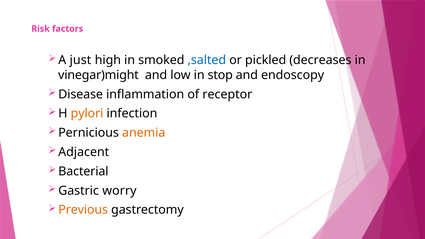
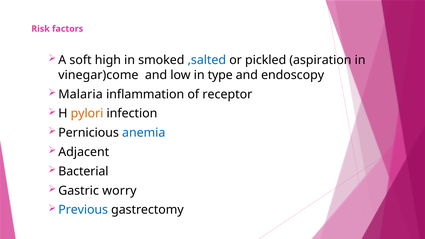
just: just -> soft (81, 60)
decreases: decreases -> aspiration (320, 60)
vinegar)might: vinegar)might -> vinegar)come (98, 75)
stop: stop -> type (220, 75)
Disease: Disease -> Malaria (81, 94)
anemia colour: orange -> blue (144, 133)
Previous colour: orange -> blue (83, 210)
